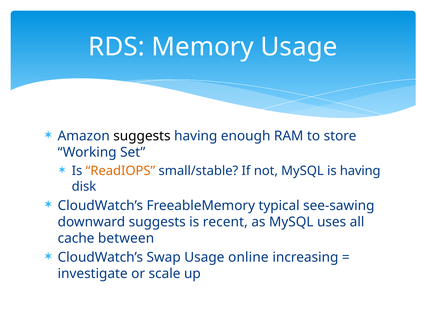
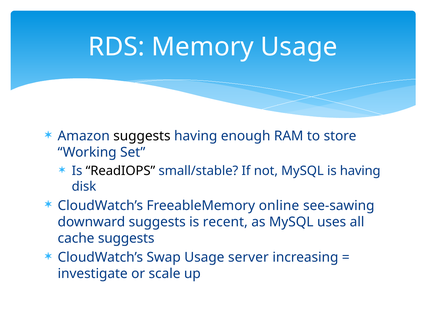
ReadIOPS colour: orange -> black (120, 171)
typical: typical -> online (279, 205)
cache between: between -> suggests (126, 238)
online: online -> server (248, 257)
